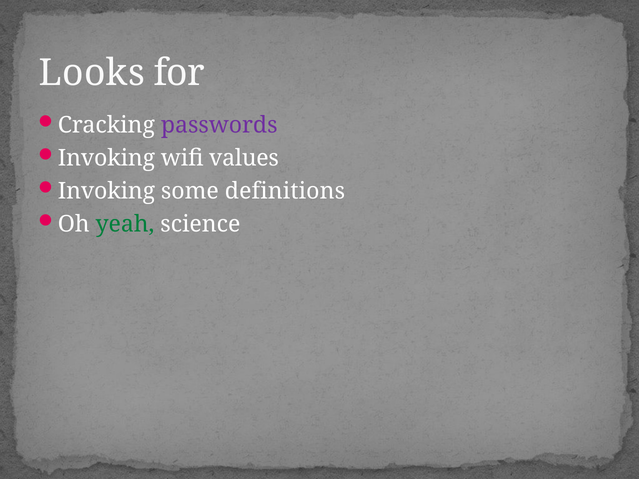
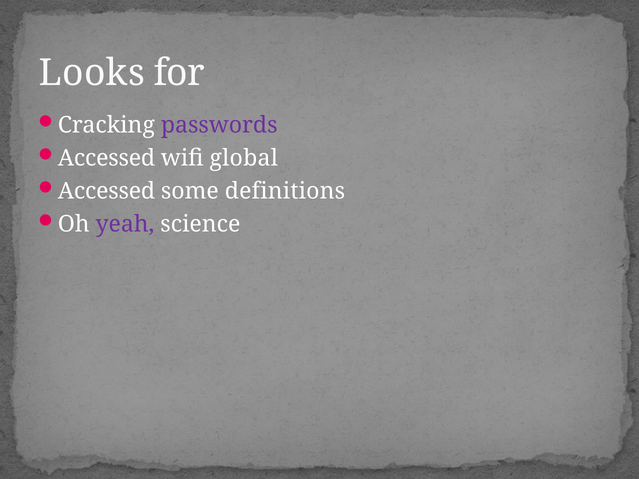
Invoking: Invoking -> Accessed (106, 158)
values: values -> global (244, 158)
Invoking: Invoking -> Accessed (106, 191)
yeah colour: green -> purple (125, 224)
